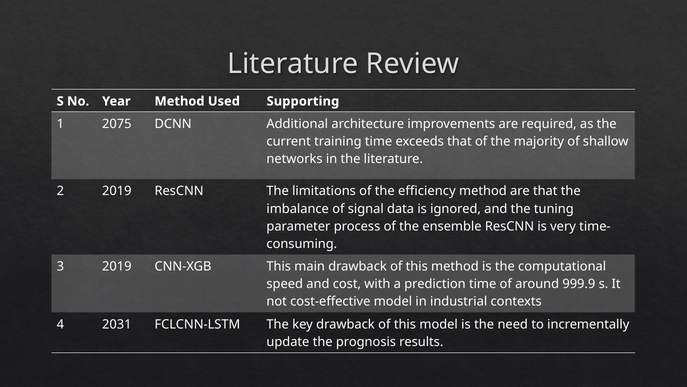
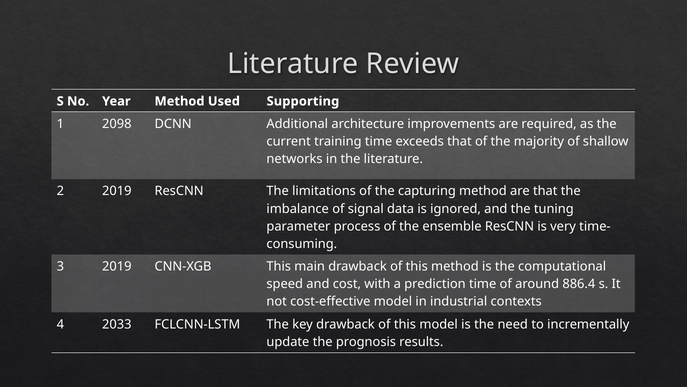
2075: 2075 -> 2098 (117, 124)
efficiency: efficiency -> capturing (427, 191)
999.9: 999.9 -> 886.4 (579, 284)
2031: 2031 -> 2033 (117, 324)
